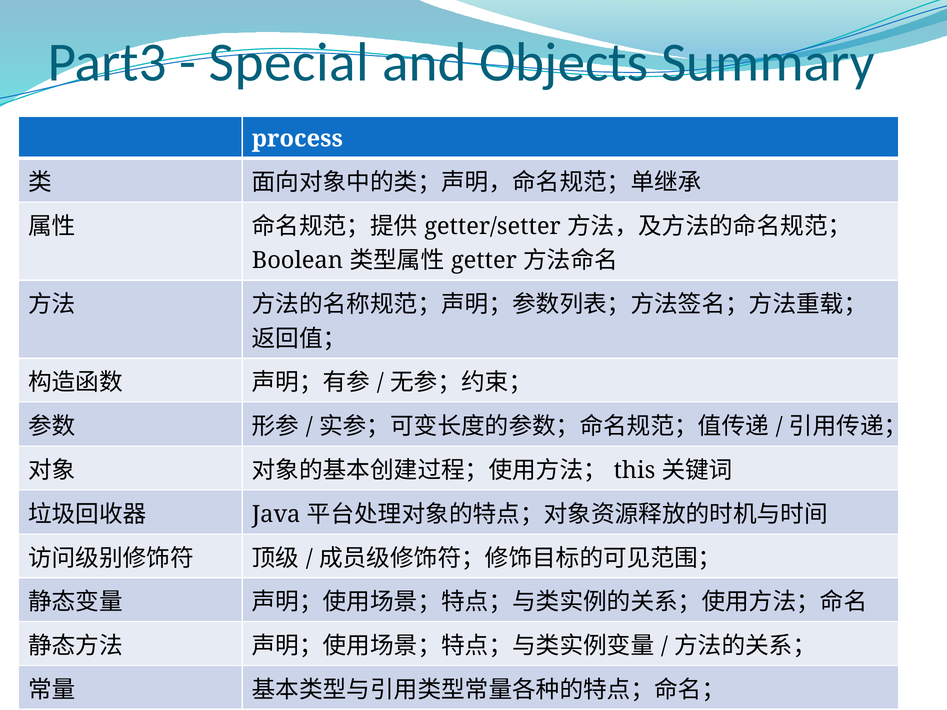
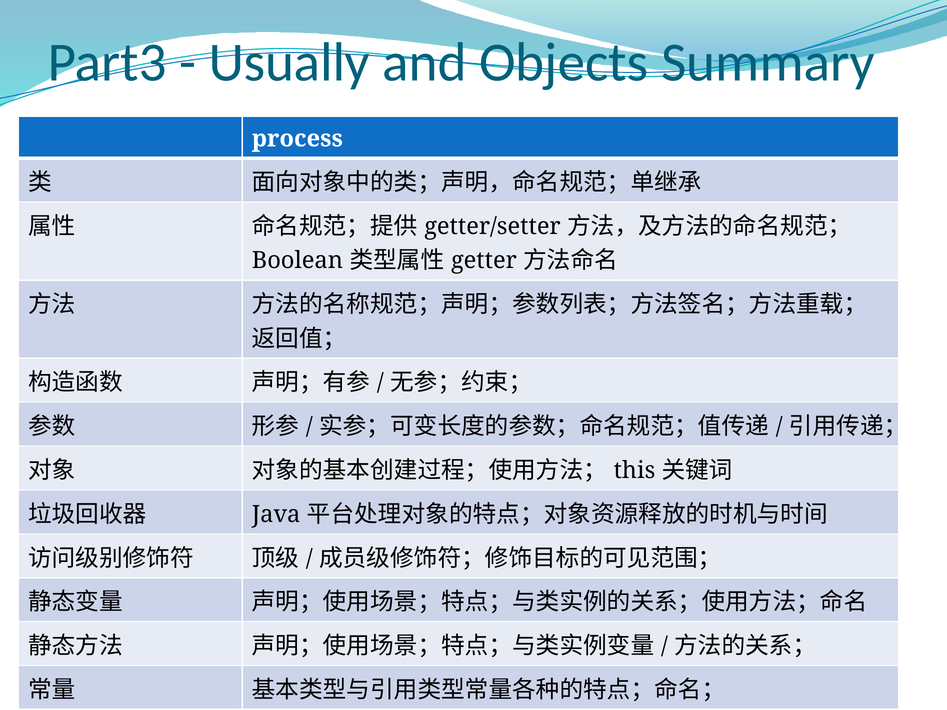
Special: Special -> Usually (289, 63)
